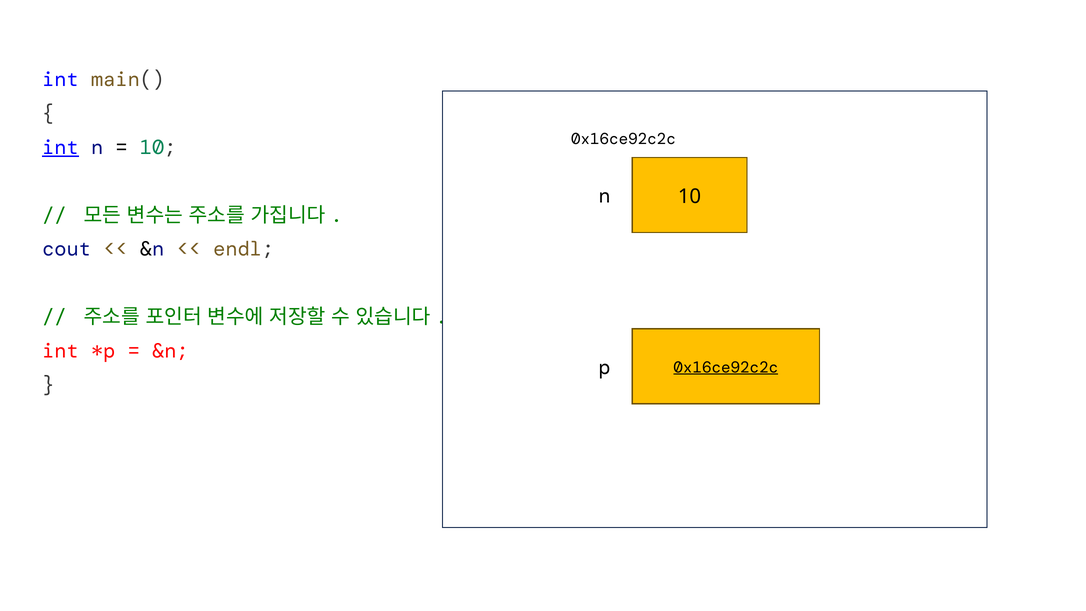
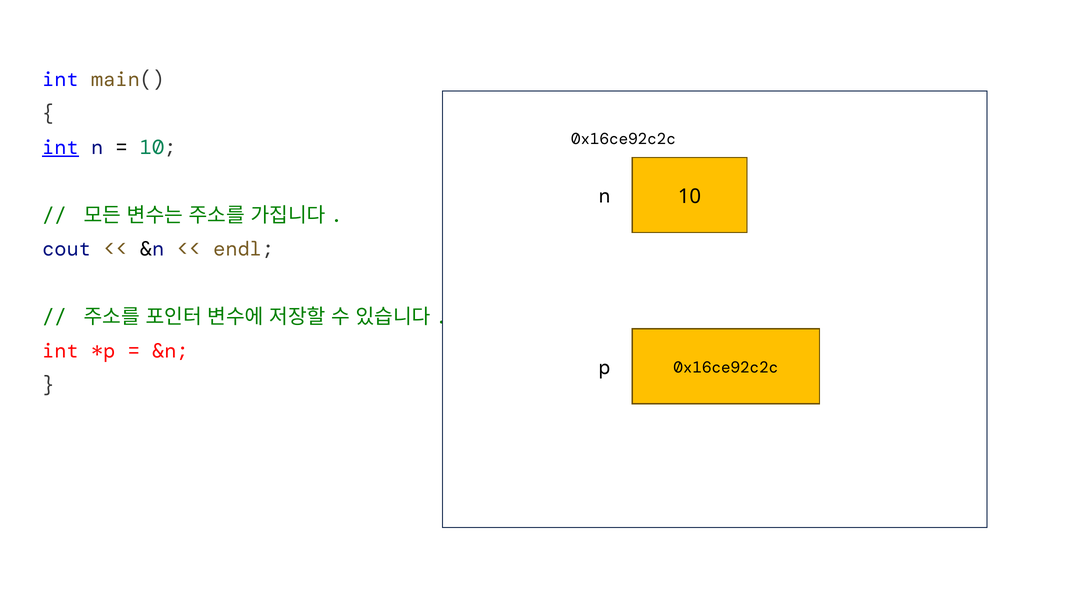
0x16ce92c2c underline: present -> none (726, 367)
